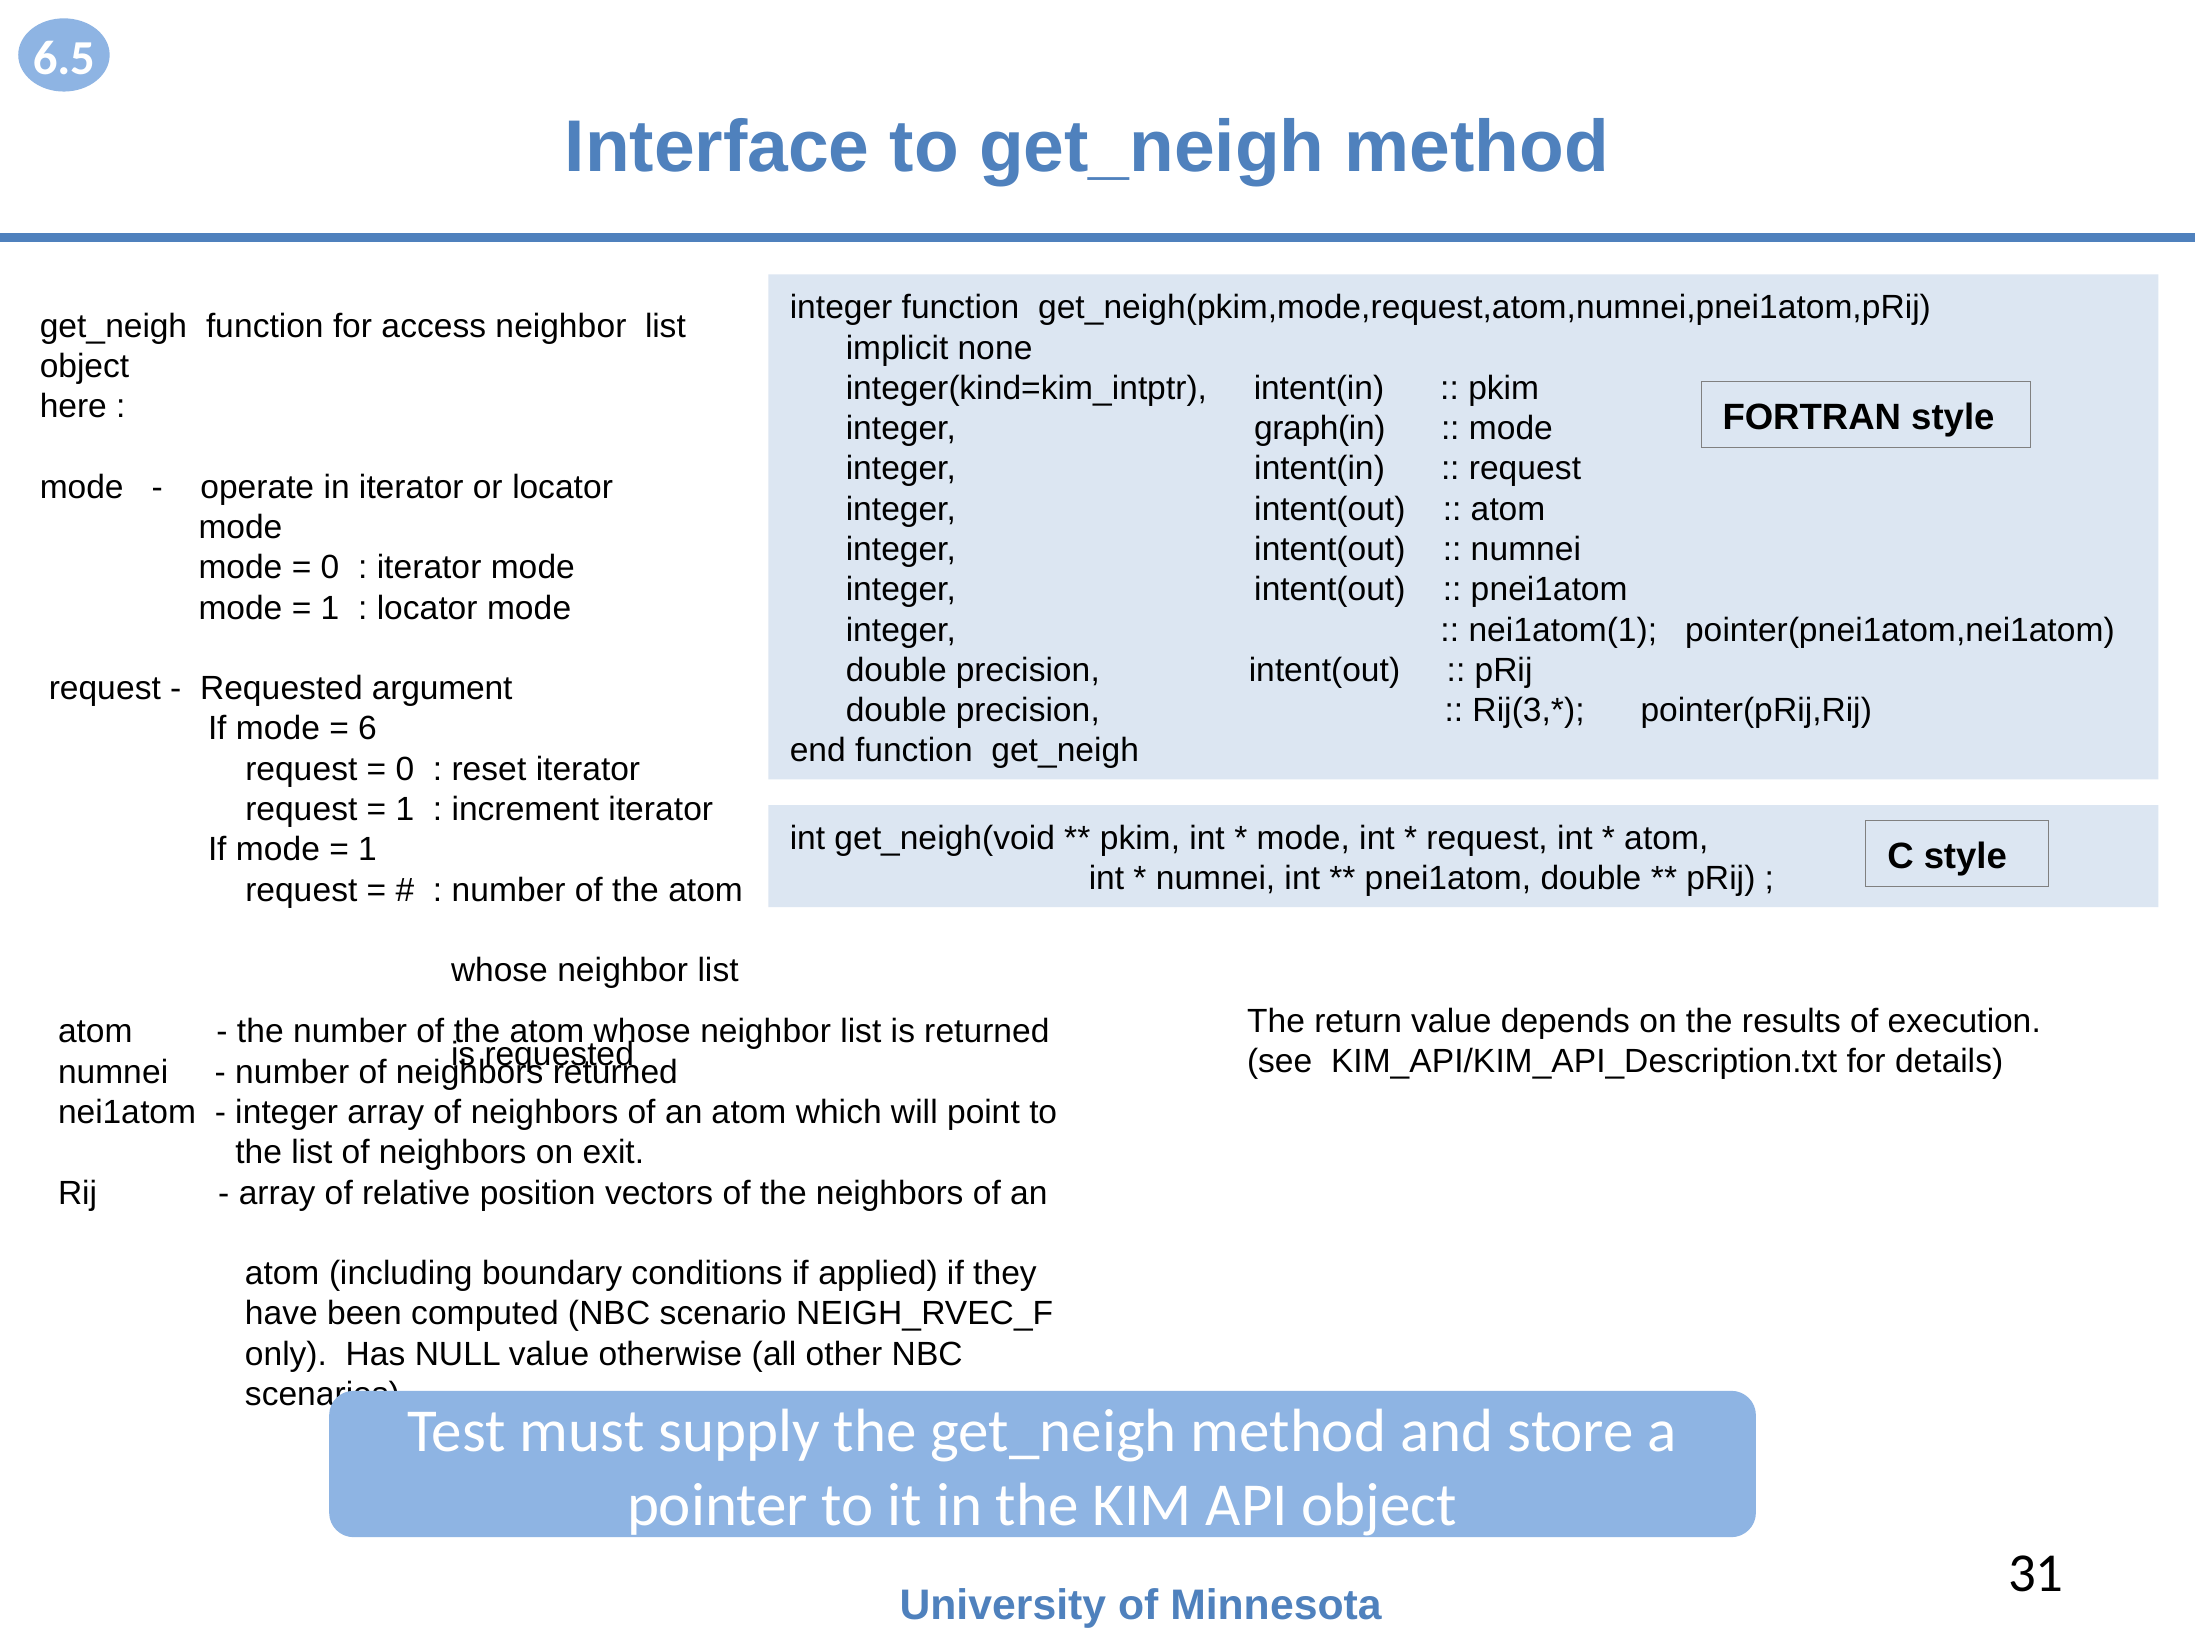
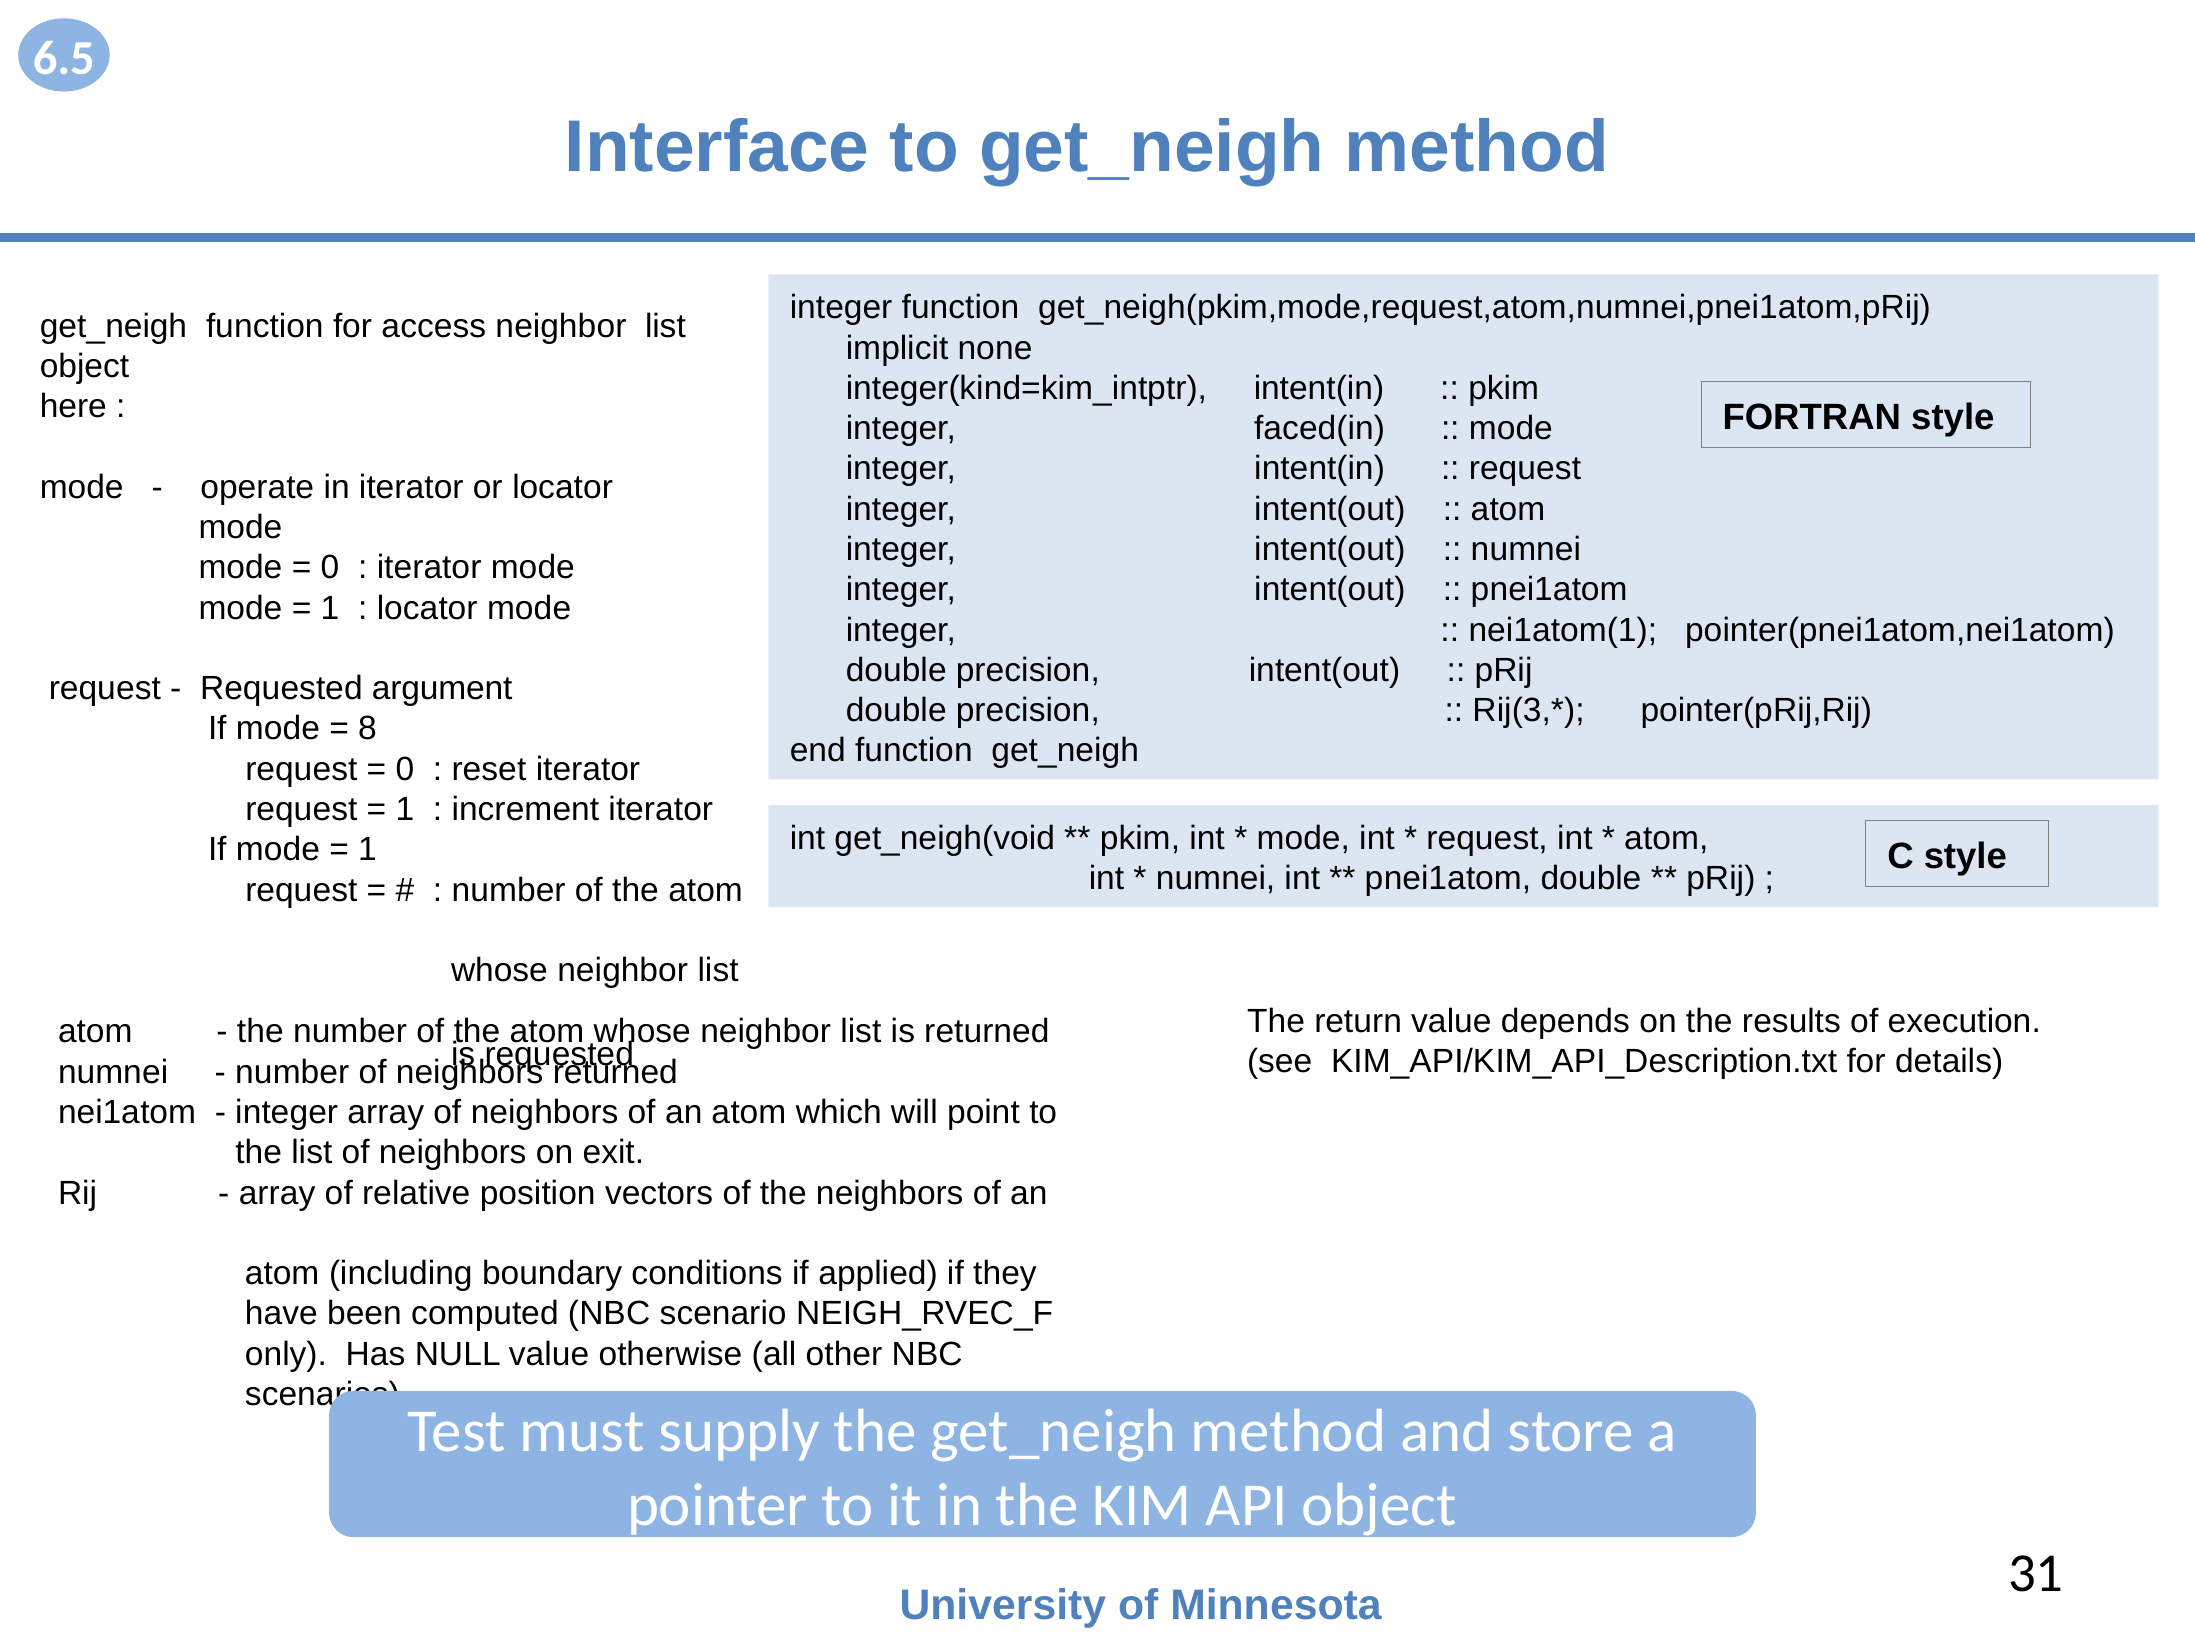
graph(in: graph(in -> faced(in (1320, 428)
6: 6 -> 8 (368, 729)
